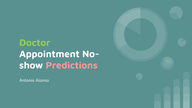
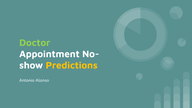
Predictions colour: pink -> yellow (72, 65)
